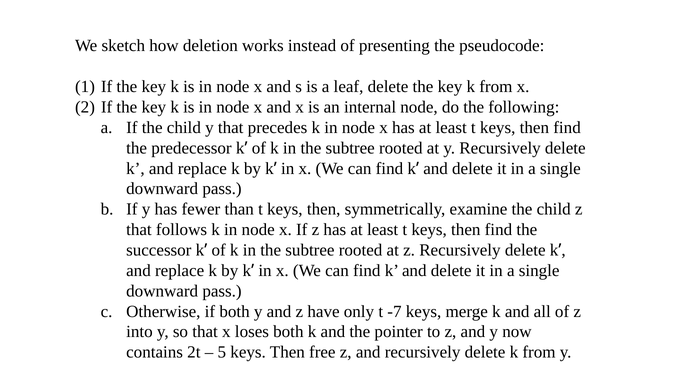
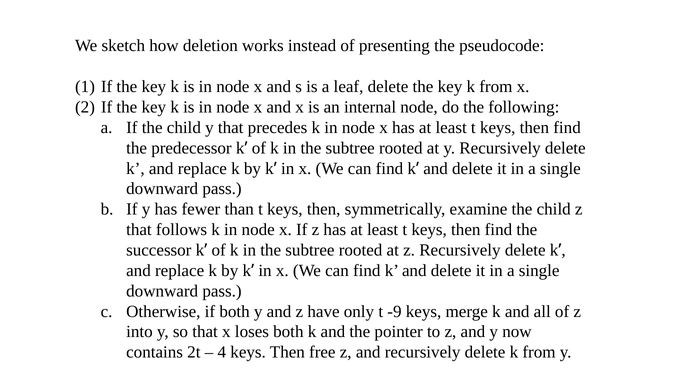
-7: -7 -> -9 (394, 312)
5: 5 -> 4 (222, 353)
